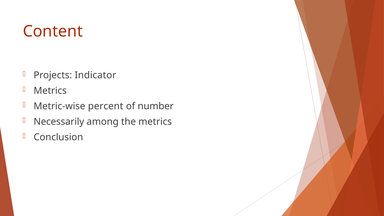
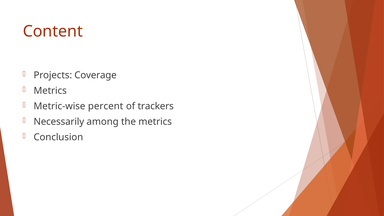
Indicator: Indicator -> Coverage (96, 75)
number: number -> trackers (156, 106)
